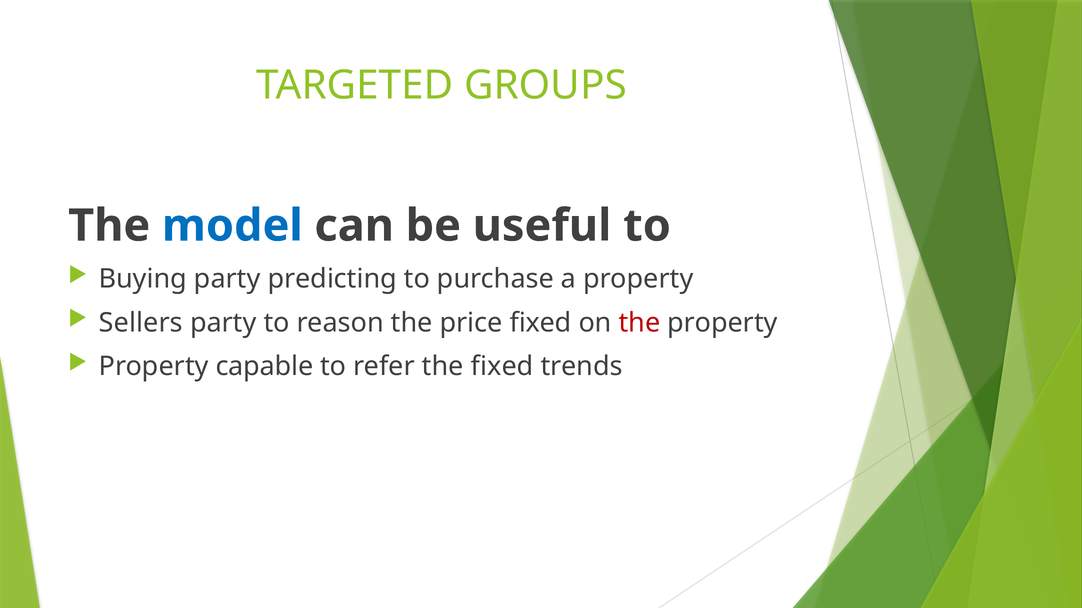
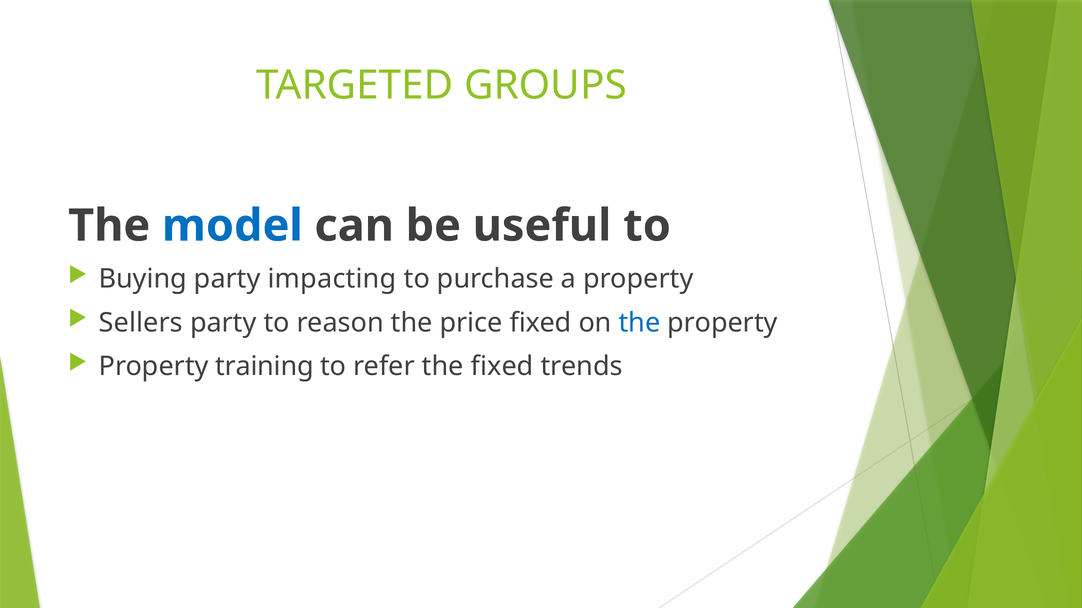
predicting: predicting -> impacting (332, 279)
the colour: red -> blue (640, 323)
capable: capable -> training (265, 367)
